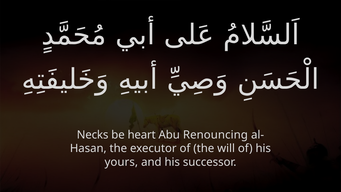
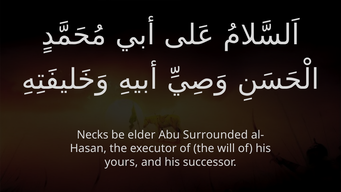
heart: heart -> elder (142, 135)
Renouncing: Renouncing -> Surrounded (215, 135)
